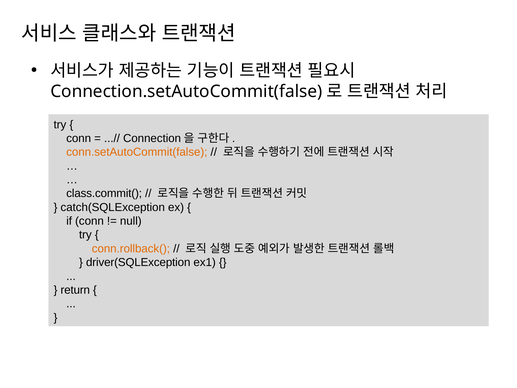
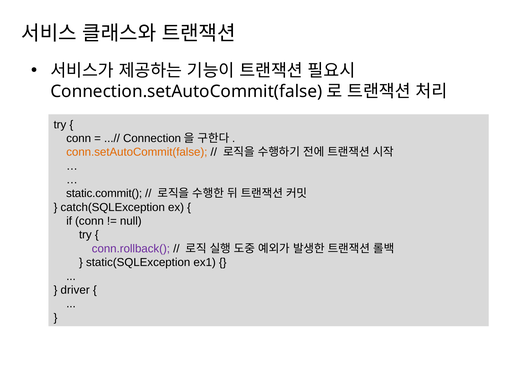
class.commit(: class.commit( -> static.commit( (104, 193)
conn.rollback( colour: orange -> purple (131, 248)
driver(SQLException: driver(SQLException -> static(SQLException (138, 262)
return: return -> driver (75, 290)
